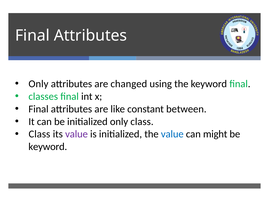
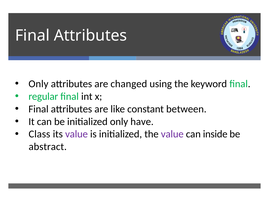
classes: classes -> regular (43, 96)
only class: class -> have (142, 121)
value colour: blue -> purple (172, 134)
might: might -> inside (215, 134)
keyword: keyword -> abstract (48, 147)
